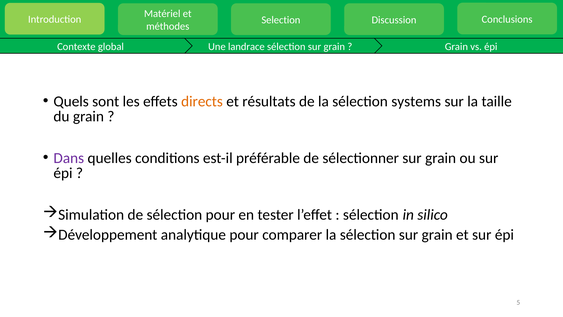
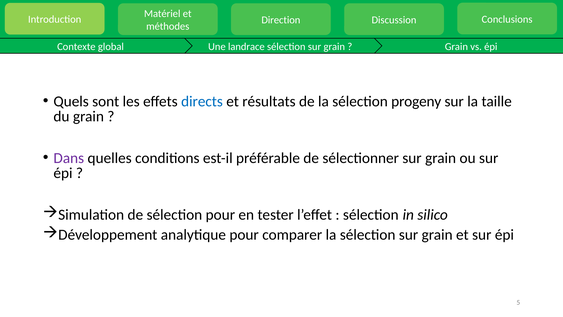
Selection: Selection -> Direction (281, 20)
directs colour: orange -> blue (202, 101)
systems: systems -> progeny (416, 101)
